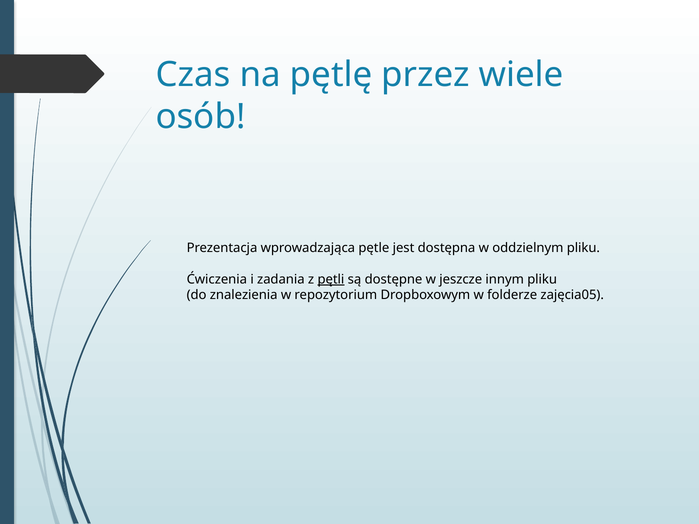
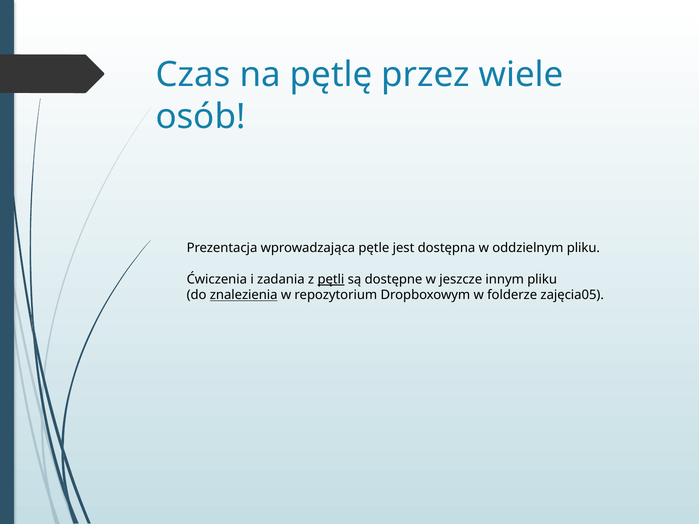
znalezienia underline: none -> present (244, 295)
